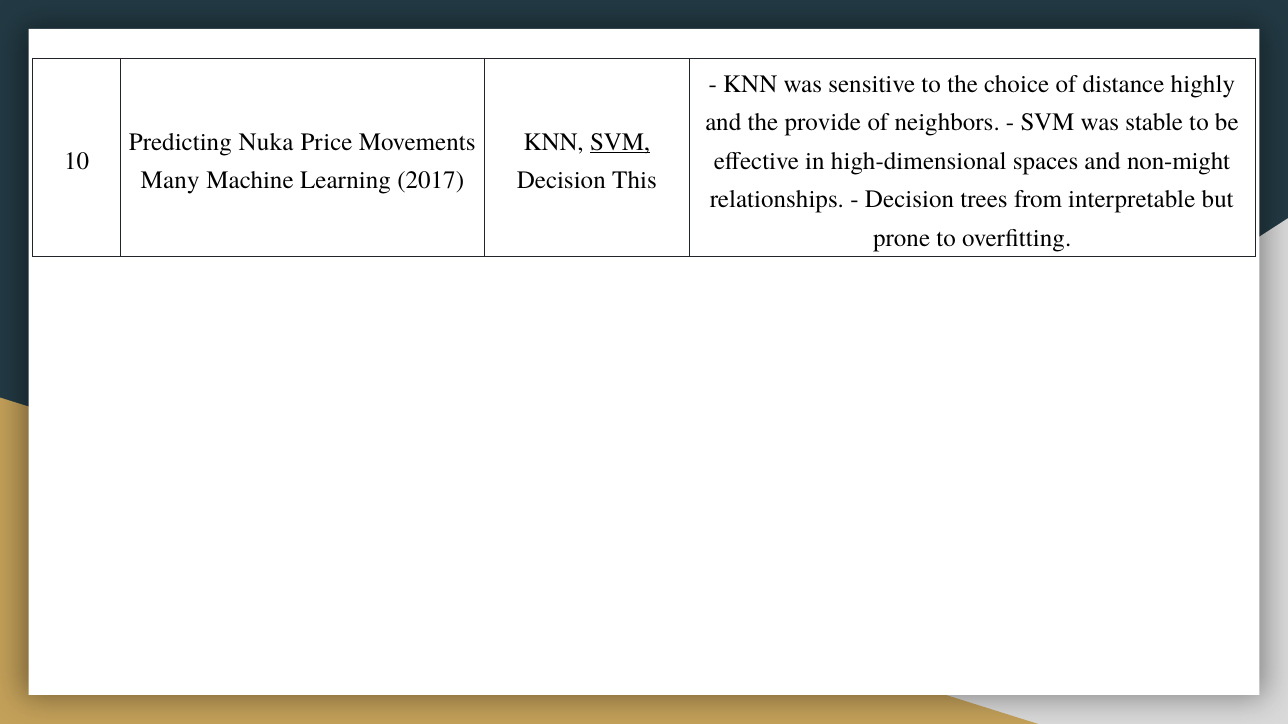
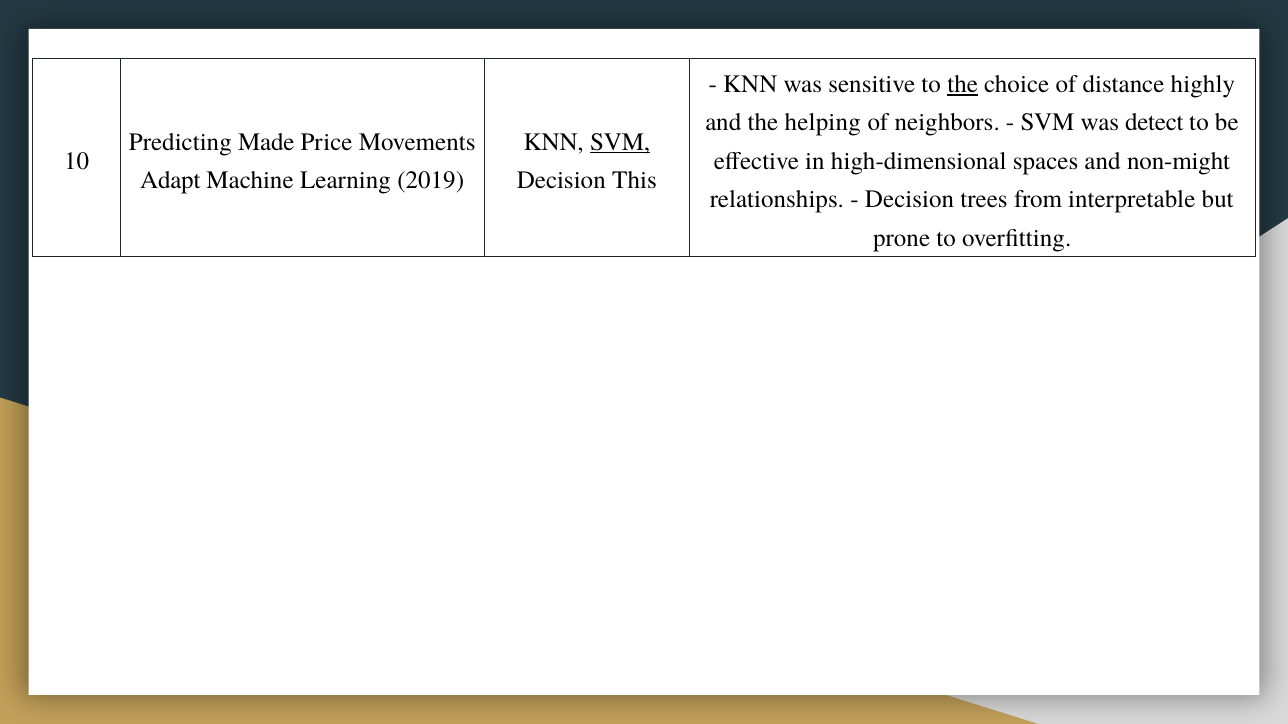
the underline: none -> present (963, 84)
provide: provide -> helping (823, 123)
stable: stable -> detect (1154, 123)
Nuka: Nuka -> Made (266, 142)
Many: Many -> Adapt (170, 181)
2017: 2017 -> 2019 (431, 181)
